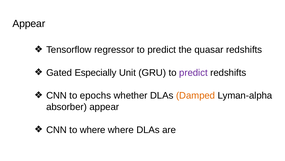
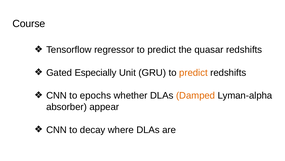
Appear: Appear -> Course (29, 24)
predict colour: purple -> orange (193, 72)
to where: where -> decay (93, 129)
